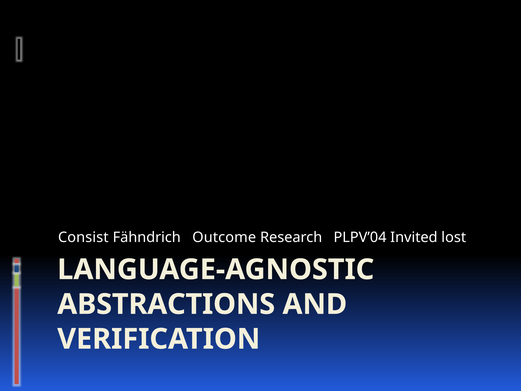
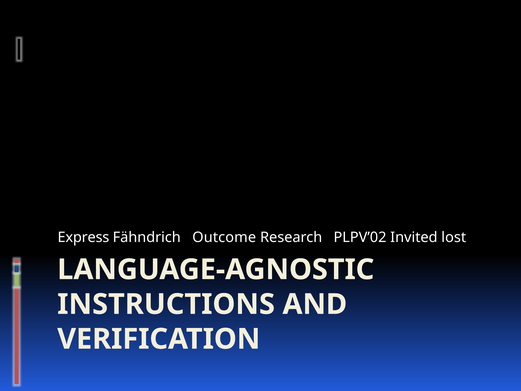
Consist: Consist -> Express (83, 237)
PLPV’04: PLPV’04 -> PLPV’02 (360, 237)
ABSTRACTIONS: ABSTRACTIONS -> INSTRUCTIONS (166, 304)
